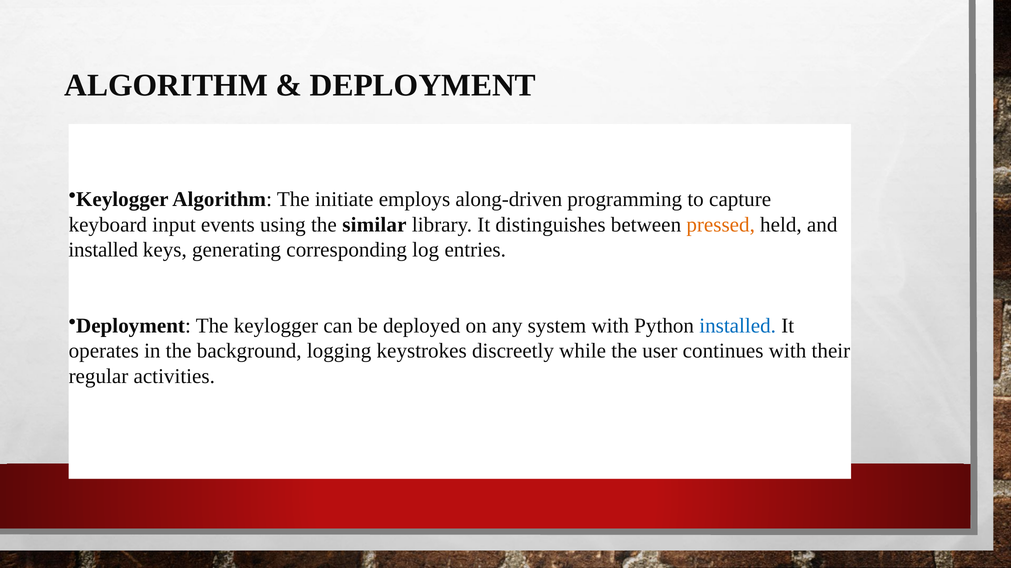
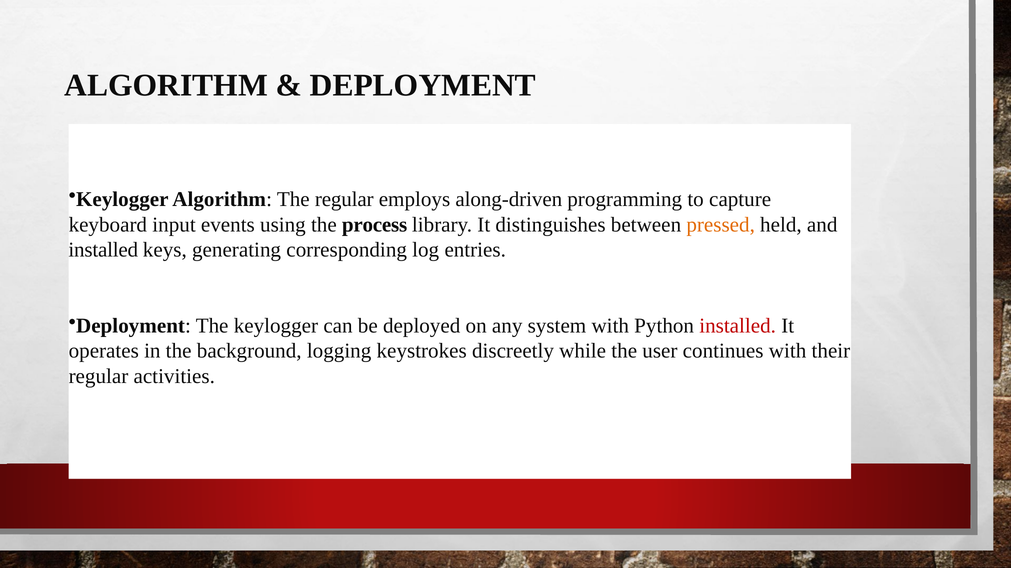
The initiate: initiate -> regular (344, 200)
similar: similar -> process (375, 225)
installed colour: blue -> red (738, 326)
